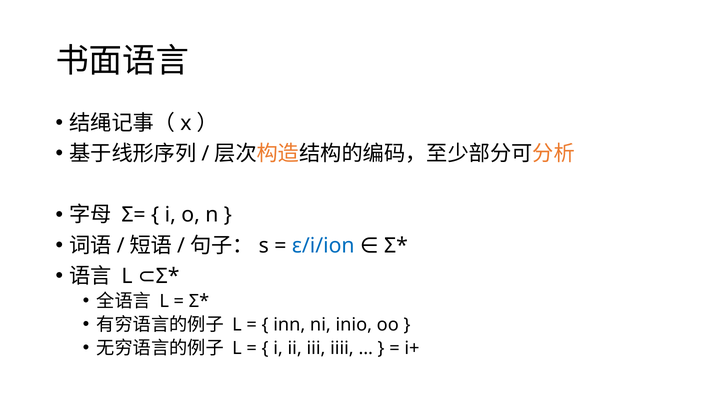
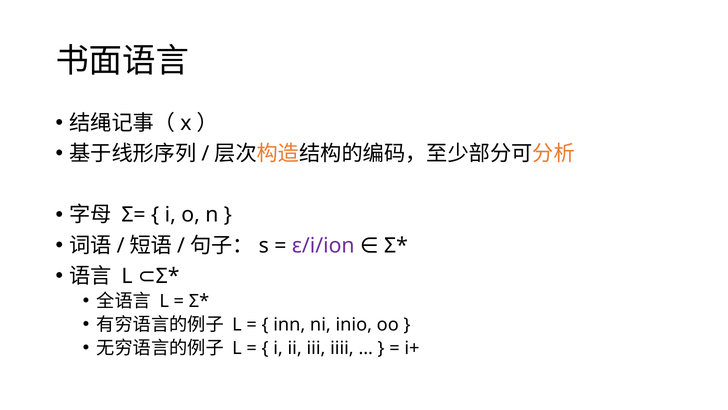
ε/i/ion colour: blue -> purple (323, 245)
